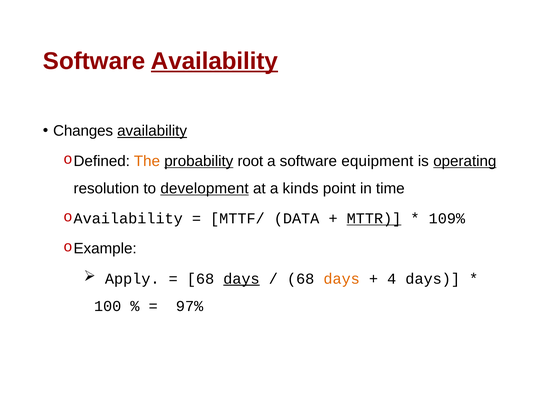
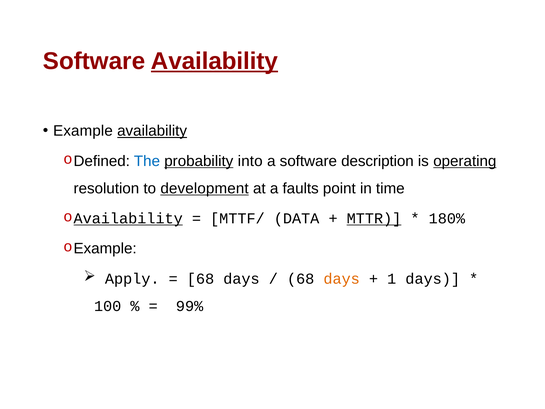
Changes: Changes -> Example (83, 131)
The colour: orange -> blue (147, 161)
root: root -> into (250, 161)
equipment: equipment -> description (377, 161)
kinds: kinds -> faults (301, 188)
Availability underline: none -> present (128, 218)
109%: 109% -> 180% (447, 218)
days underline: present -> none (241, 279)
4: 4 -> 1 (392, 279)
97%: 97% -> 99% (190, 306)
